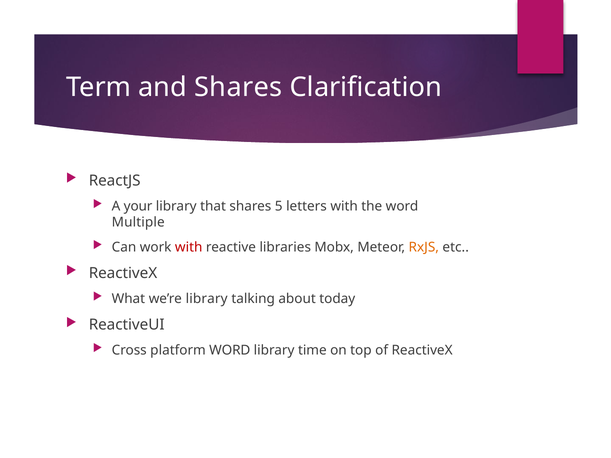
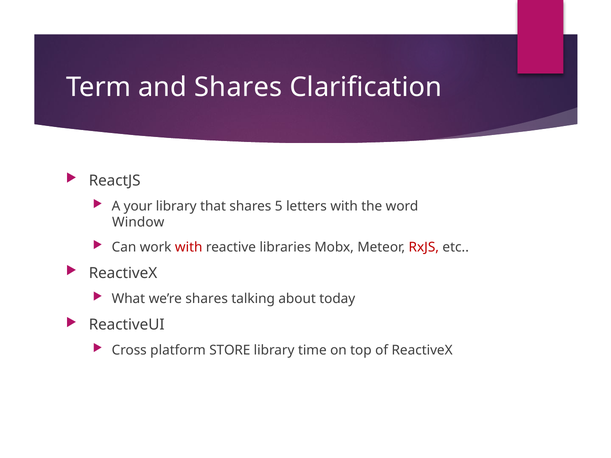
Multiple: Multiple -> Window (138, 223)
RxJS colour: orange -> red (424, 247)
we’re library: library -> shares (207, 299)
platform WORD: WORD -> STORE (230, 351)
